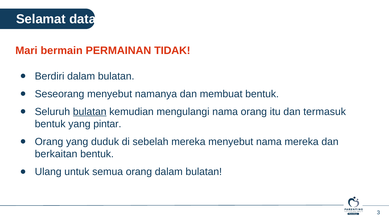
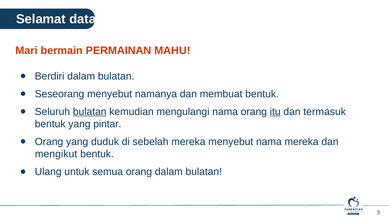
TIDAK: TIDAK -> MAHU (172, 51)
itu underline: none -> present (275, 112)
berkaitan: berkaitan -> mengikut (56, 154)
